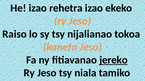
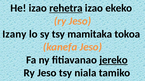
rehetra underline: none -> present (66, 8)
Raiso: Raiso -> Izany (14, 34)
nijalianao: nijalianao -> mamitaka (90, 34)
